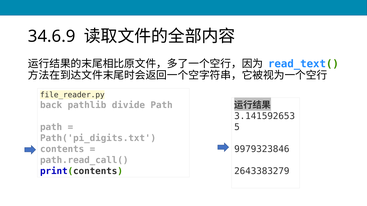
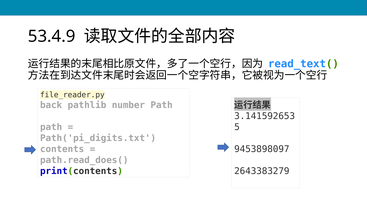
34.6.9: 34.6.9 -> 53.4.9 (52, 36)
divide: divide -> number (128, 105)
9979323846: 9979323846 -> 9453898097 (262, 149)
path.read_call(: path.read_call( -> path.read_does( (84, 160)
